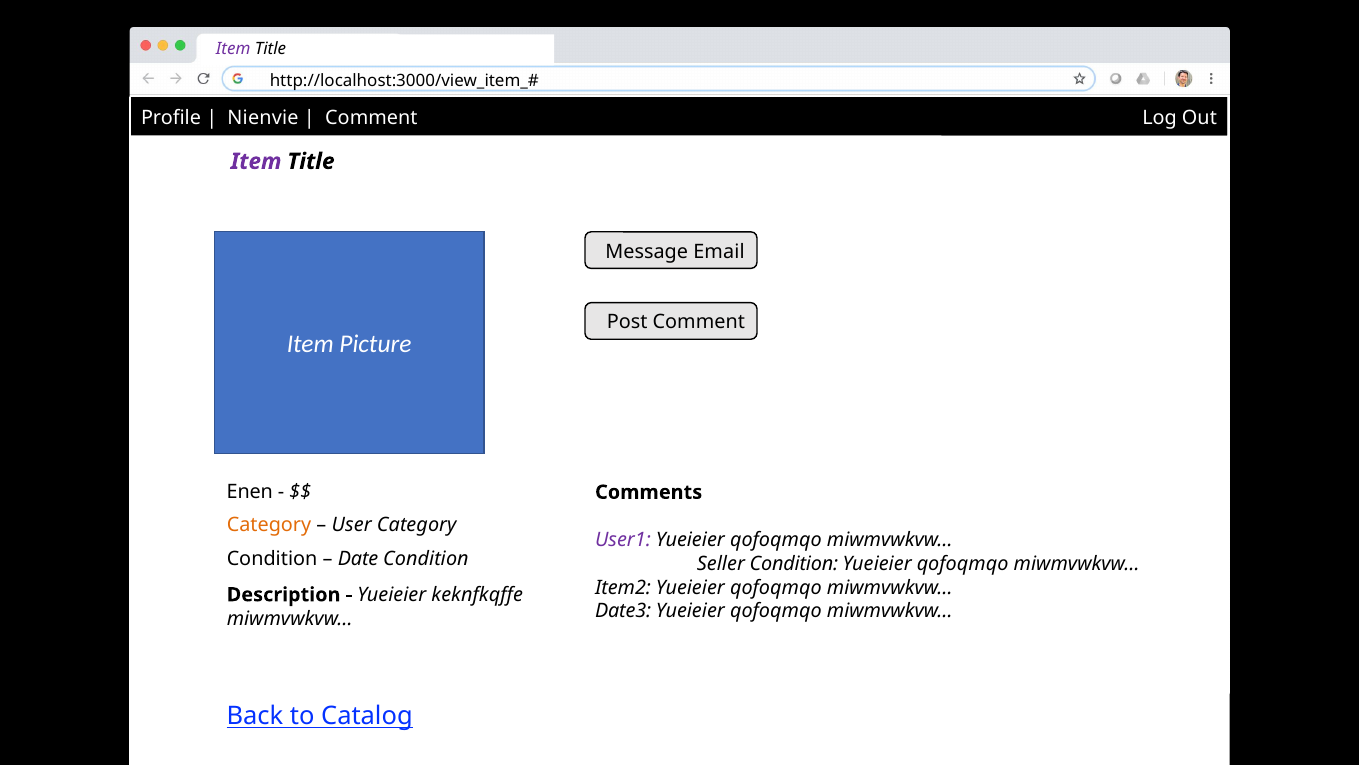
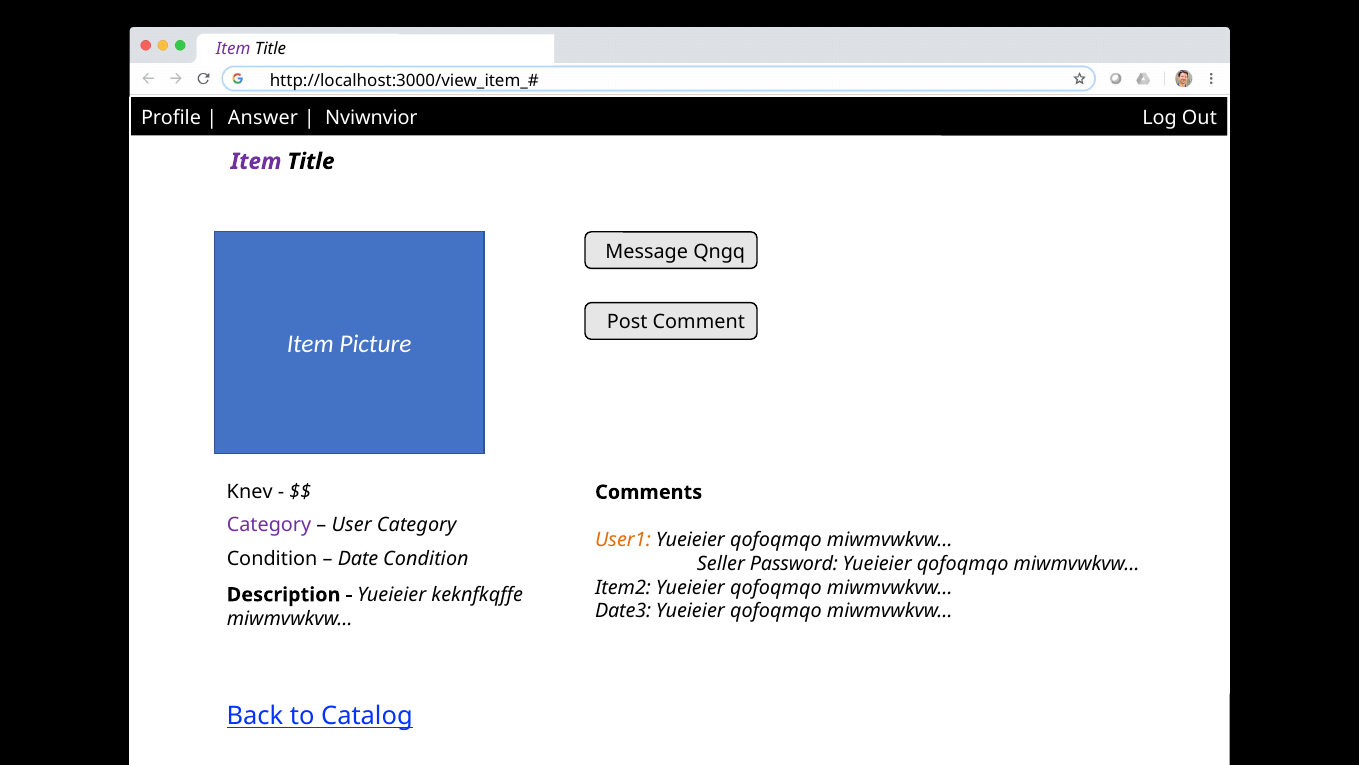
Nienvie: Nienvie -> Answer (263, 118)
Comment: Comment -> Nviwnvior (371, 118)
Email: Email -> Qngq (719, 251)
Enen: Enen -> Knev (250, 492)
Category colour: orange -> purple (269, 524)
User1 colour: purple -> orange (623, 539)
Seller Condition: Condition -> Password (794, 563)
